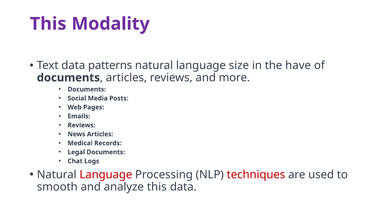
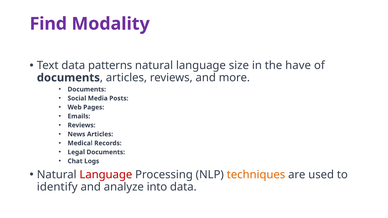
This: This -> Find (48, 24)
techniques colour: red -> orange (256, 175)
smooth: smooth -> identify (57, 187)
analyze this: this -> into (157, 187)
